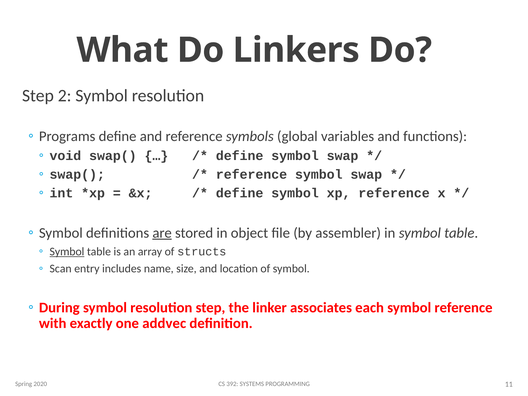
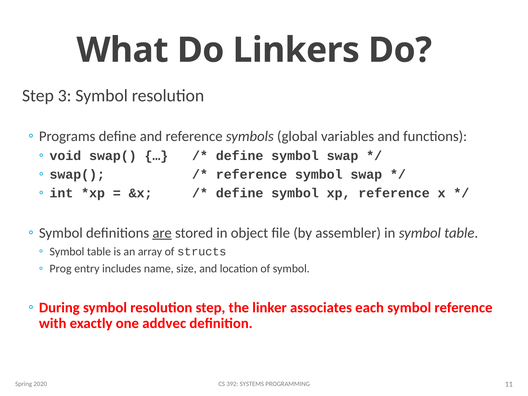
2: 2 -> 3 (65, 96)
Symbol underline: present -> none (67, 252)
Scan: Scan -> Prog (61, 269)
